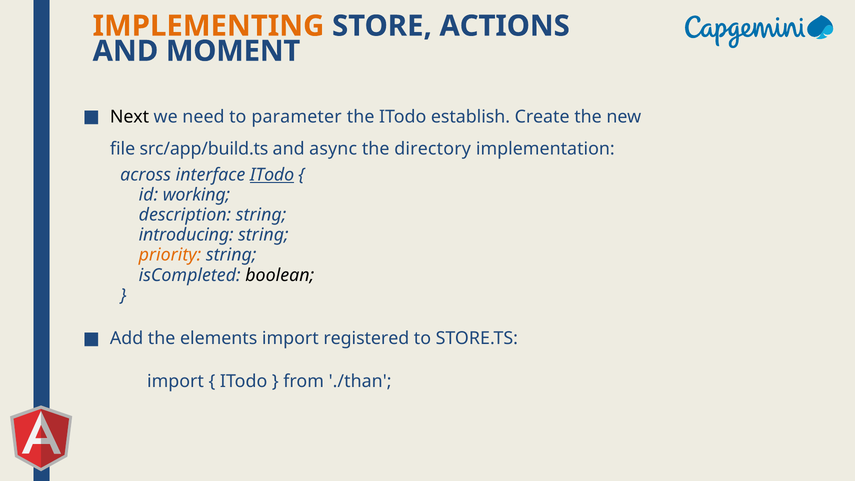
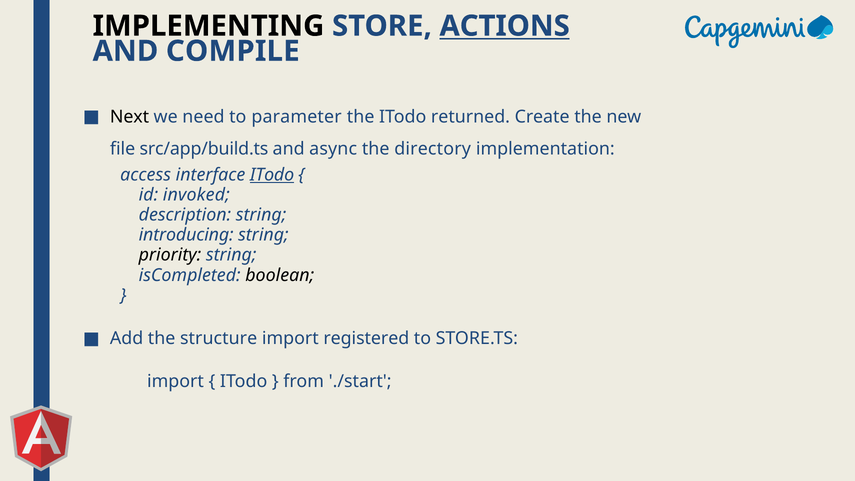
IMPLEMENTING colour: orange -> black (208, 26)
ACTIONS underline: none -> present (505, 26)
MOMENT: MOMENT -> COMPILE (233, 51)
establish: establish -> returned (470, 117)
across: across -> access (146, 175)
working: working -> invoked (196, 195)
priority colour: orange -> black (170, 255)
elements: elements -> structure (219, 338)
./than: ./than -> ./start (360, 381)
